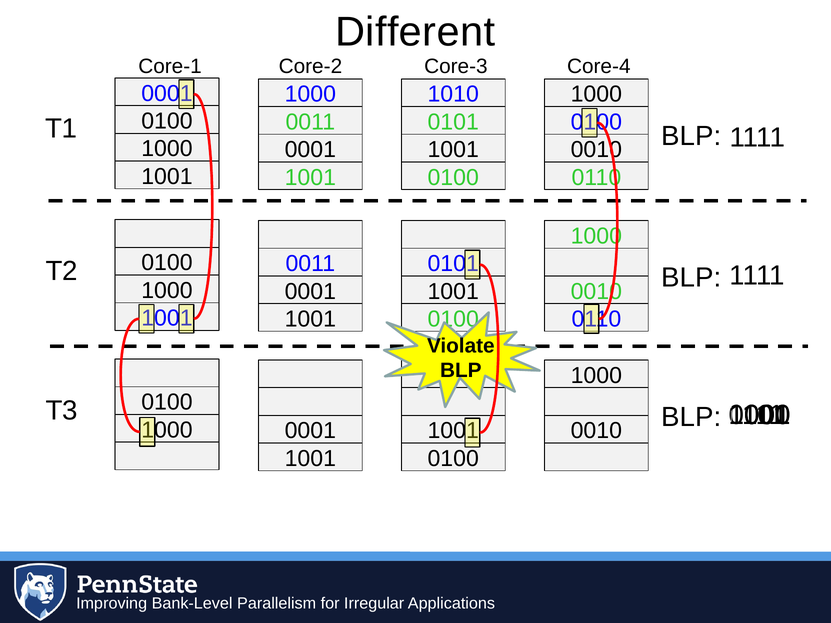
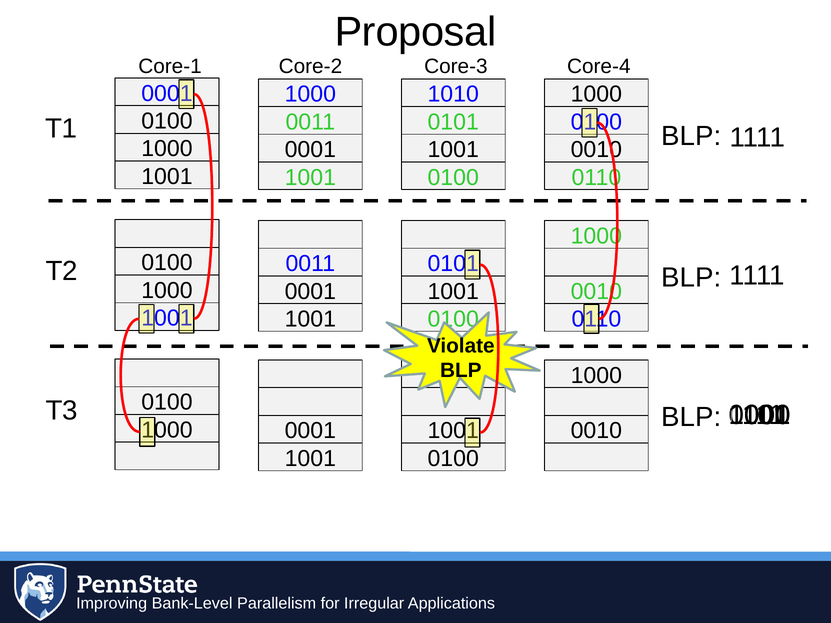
Different: Different -> Proposal (416, 32)
